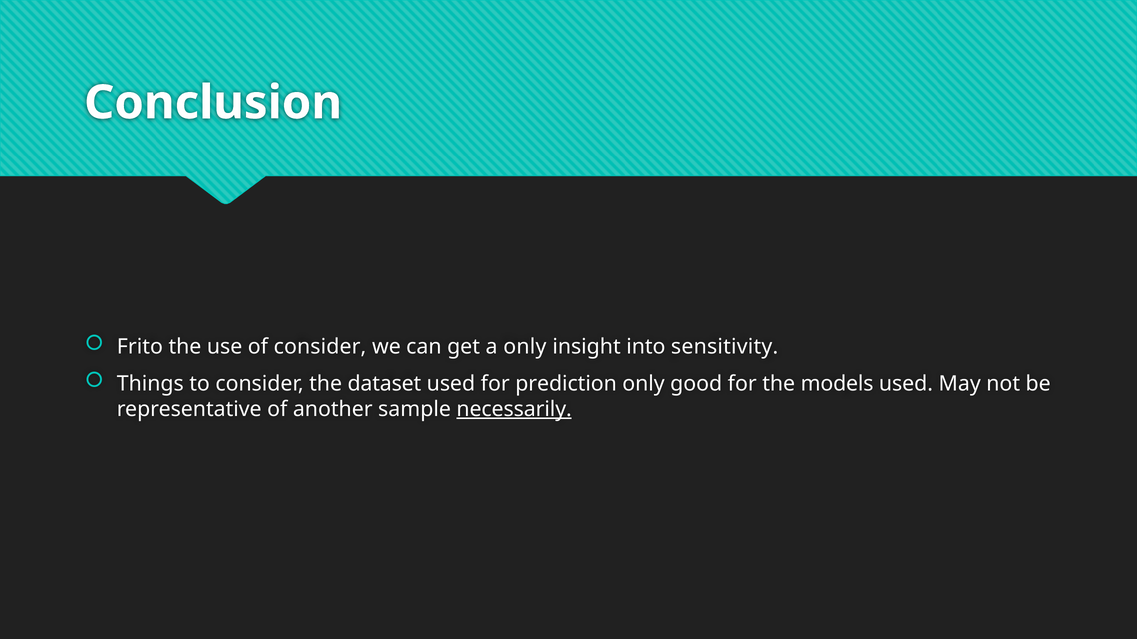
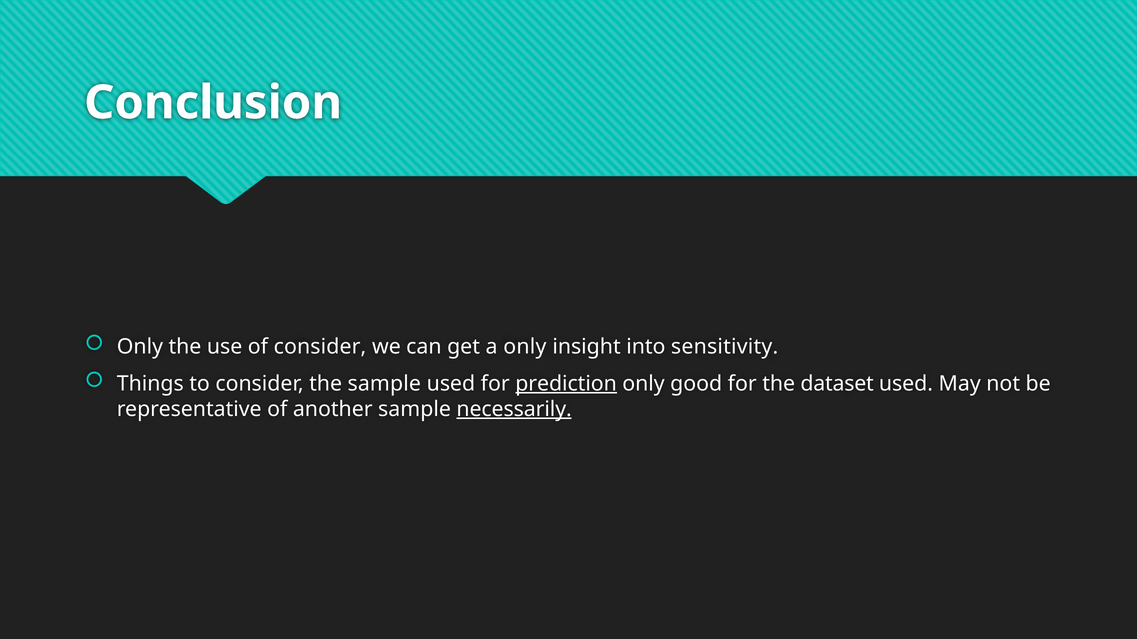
Frito: Frito -> Only (140, 347)
the dataset: dataset -> sample (384, 384)
prediction underline: none -> present (566, 384)
models: models -> dataset (837, 384)
